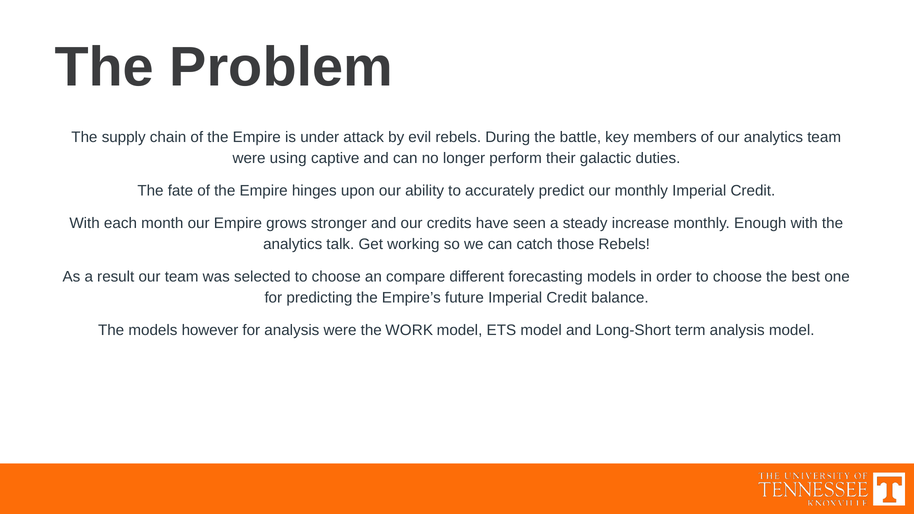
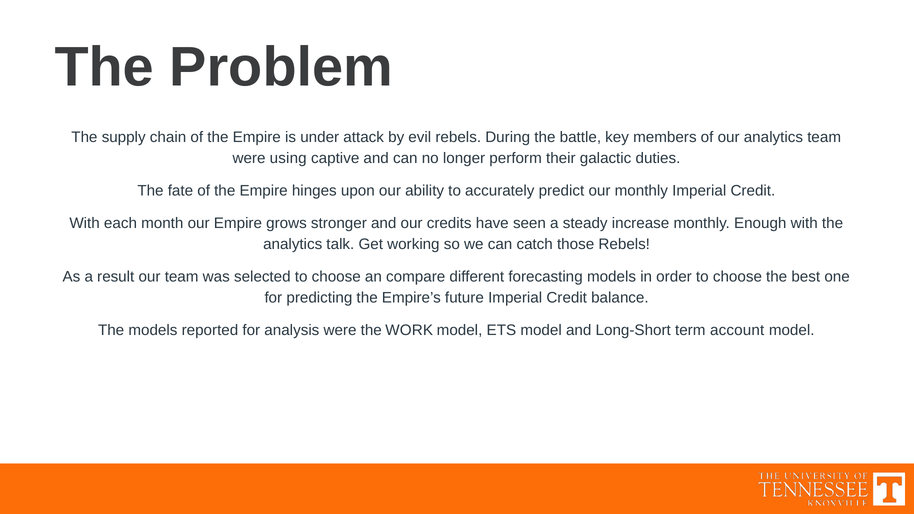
however: however -> reported (210, 330)
term analysis: analysis -> account (737, 330)
